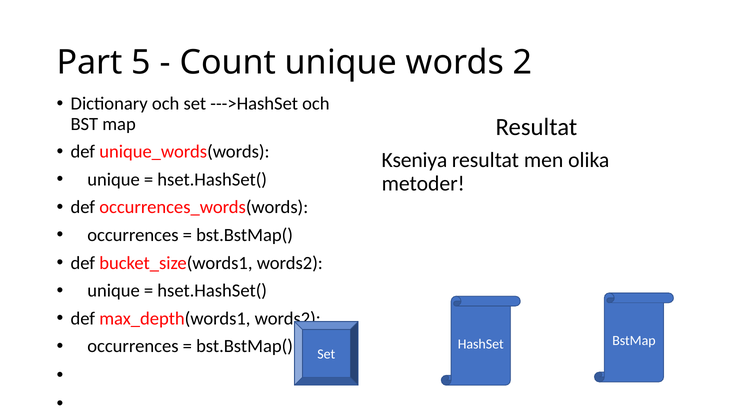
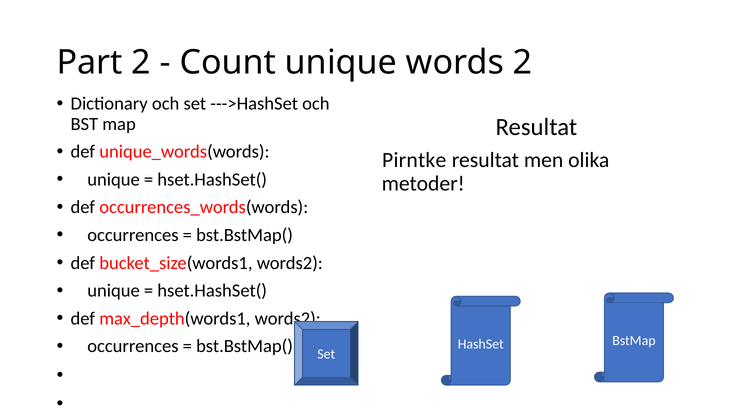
Part 5: 5 -> 2 (141, 62)
Kseniya: Kseniya -> Pirntke (414, 160)
